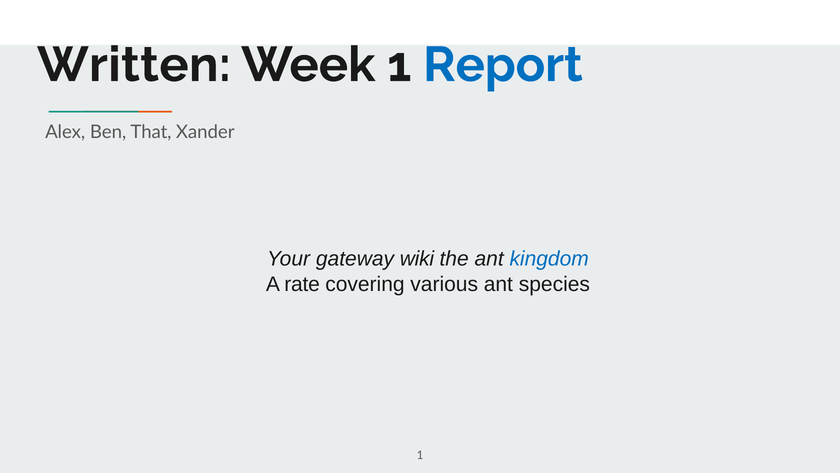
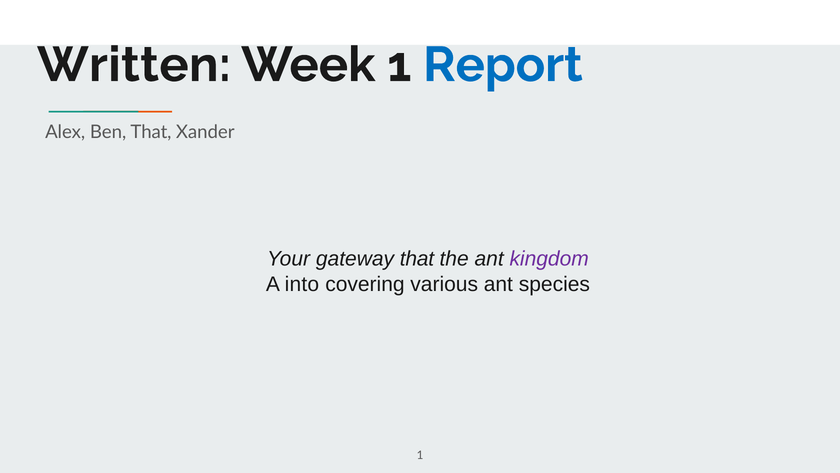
gateway wiki: wiki -> that (417, 259)
kingdom colour: blue -> purple (549, 259)
rate: rate -> into (302, 284)
